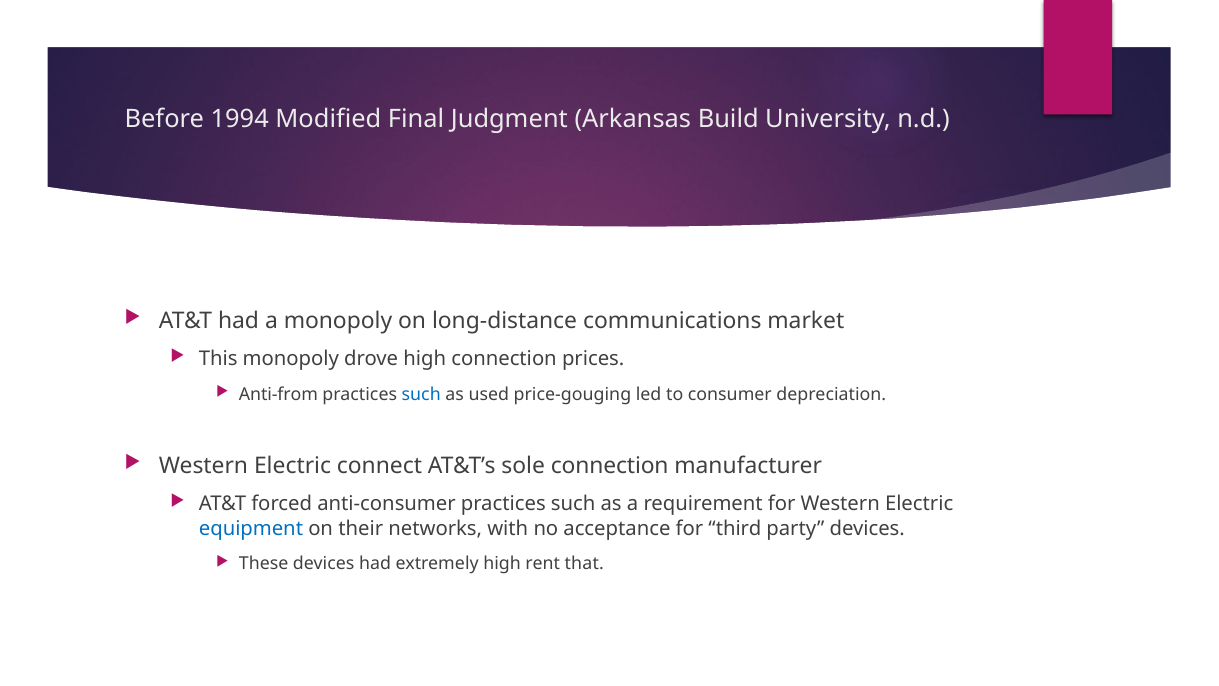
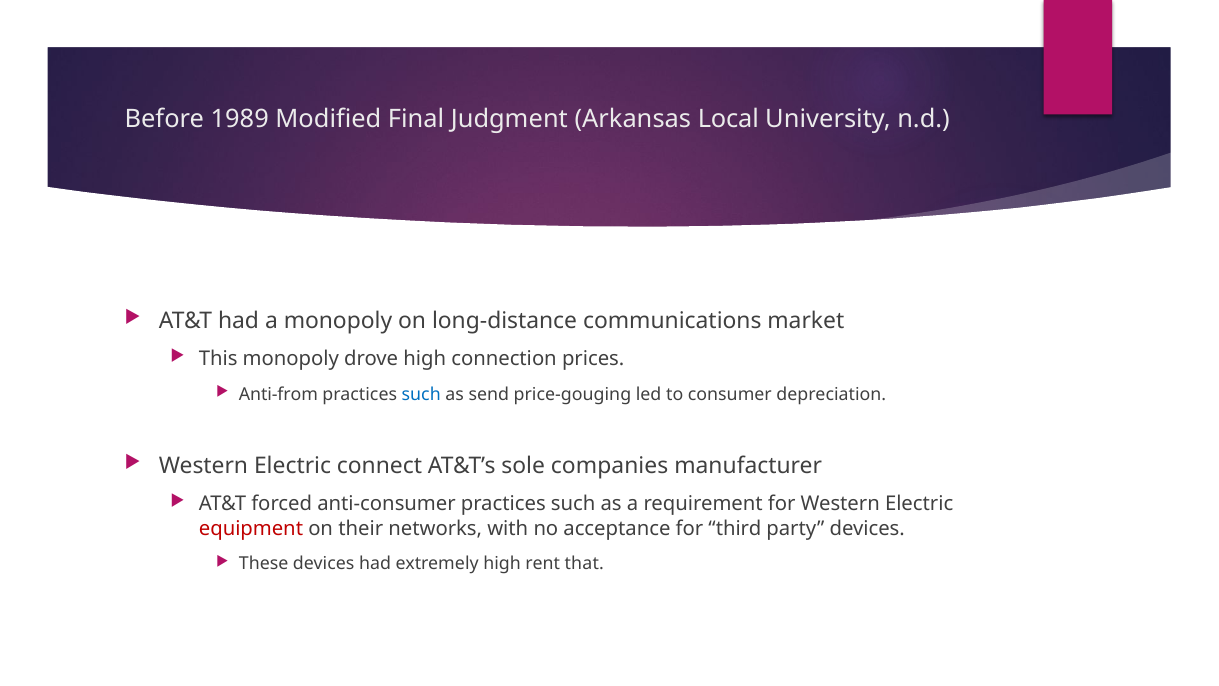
1994: 1994 -> 1989 (240, 119)
Build: Build -> Local (728, 119)
used: used -> send (489, 394)
sole connection: connection -> companies (610, 466)
equipment colour: blue -> red (251, 528)
